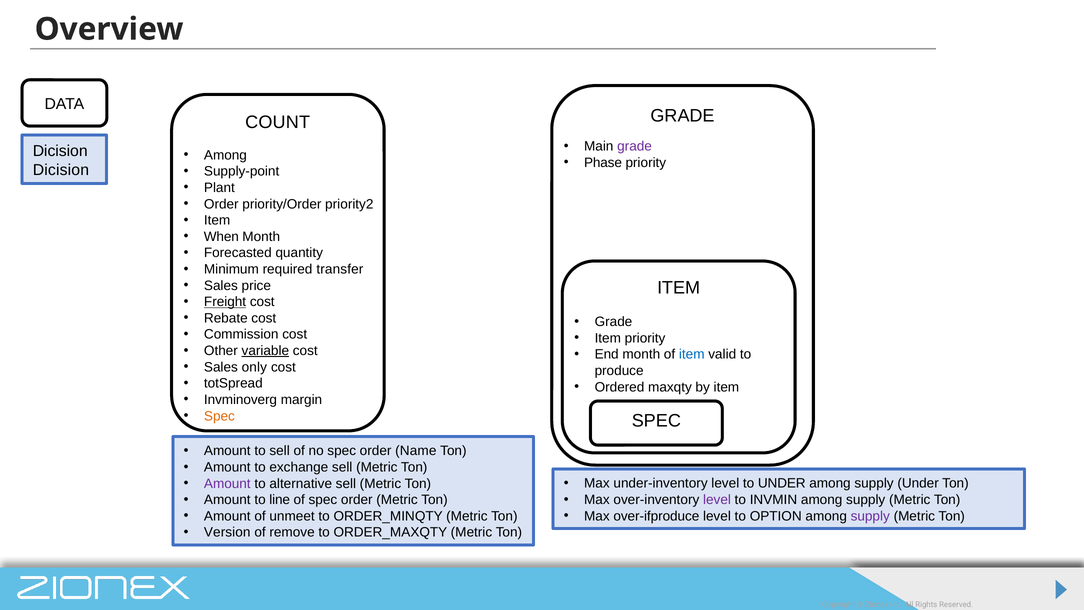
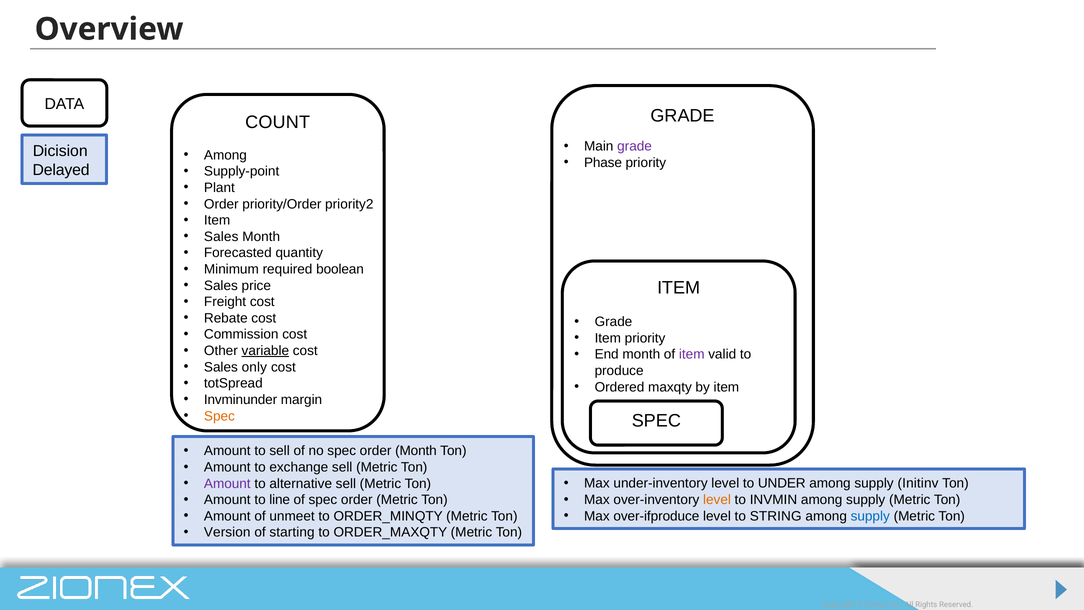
Dicision: Dicision -> Delayed (61, 170)
When: When -> Sales (221, 237)
transfer: transfer -> boolean (340, 269)
Freight underline: present -> none (225, 302)
item colour: blue -> purple (692, 354)
Invminoverg: Invminoverg -> Invminunder (241, 400)
order Name: Name -> Month (416, 451)
supply Under: Under -> Initinv (918, 483)
level colour: purple -> orange (717, 500)
OPTION: OPTION -> STRING (776, 516)
supply colour: purple -> blue (870, 516)
remove: remove -> starting (292, 532)
